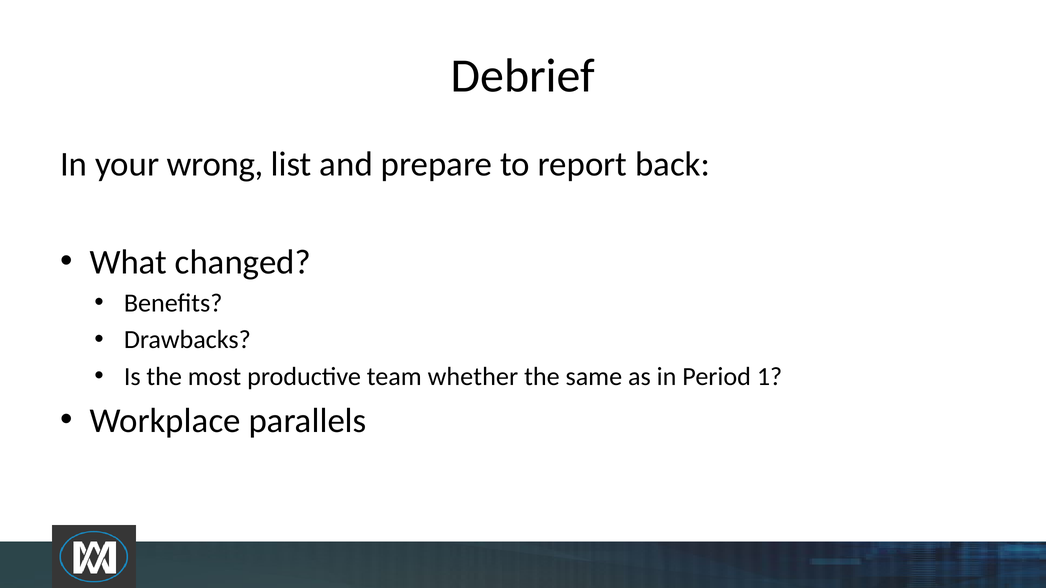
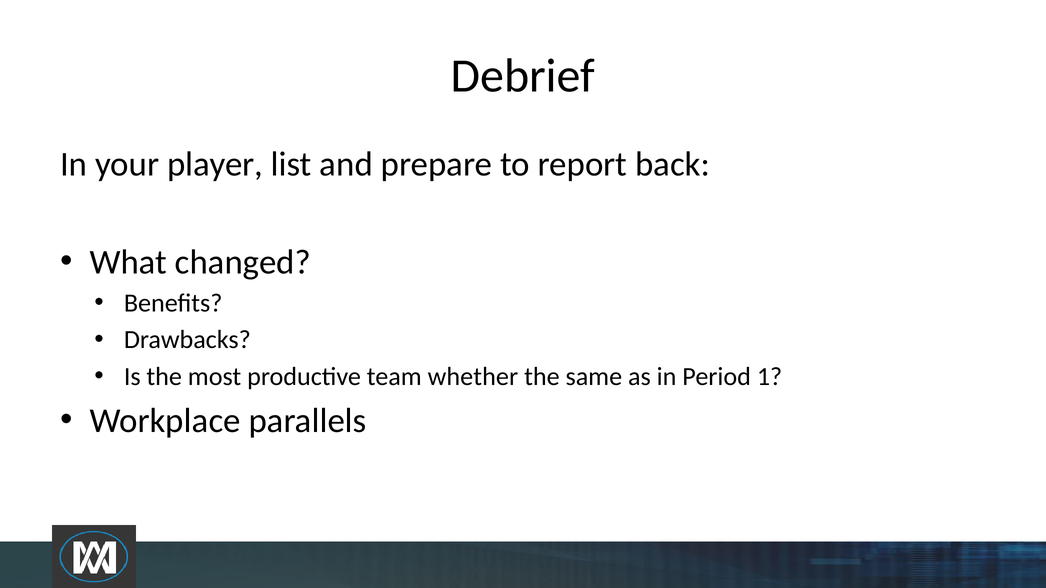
wrong: wrong -> player (215, 165)
